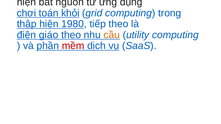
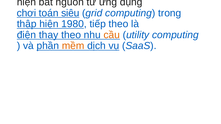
khỏi: khỏi -> siêu (70, 13)
giáo: giáo -> thay (49, 35)
mềm colour: red -> orange (73, 46)
